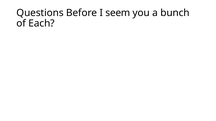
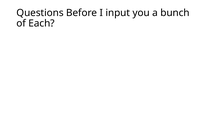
seem: seem -> input (118, 13)
